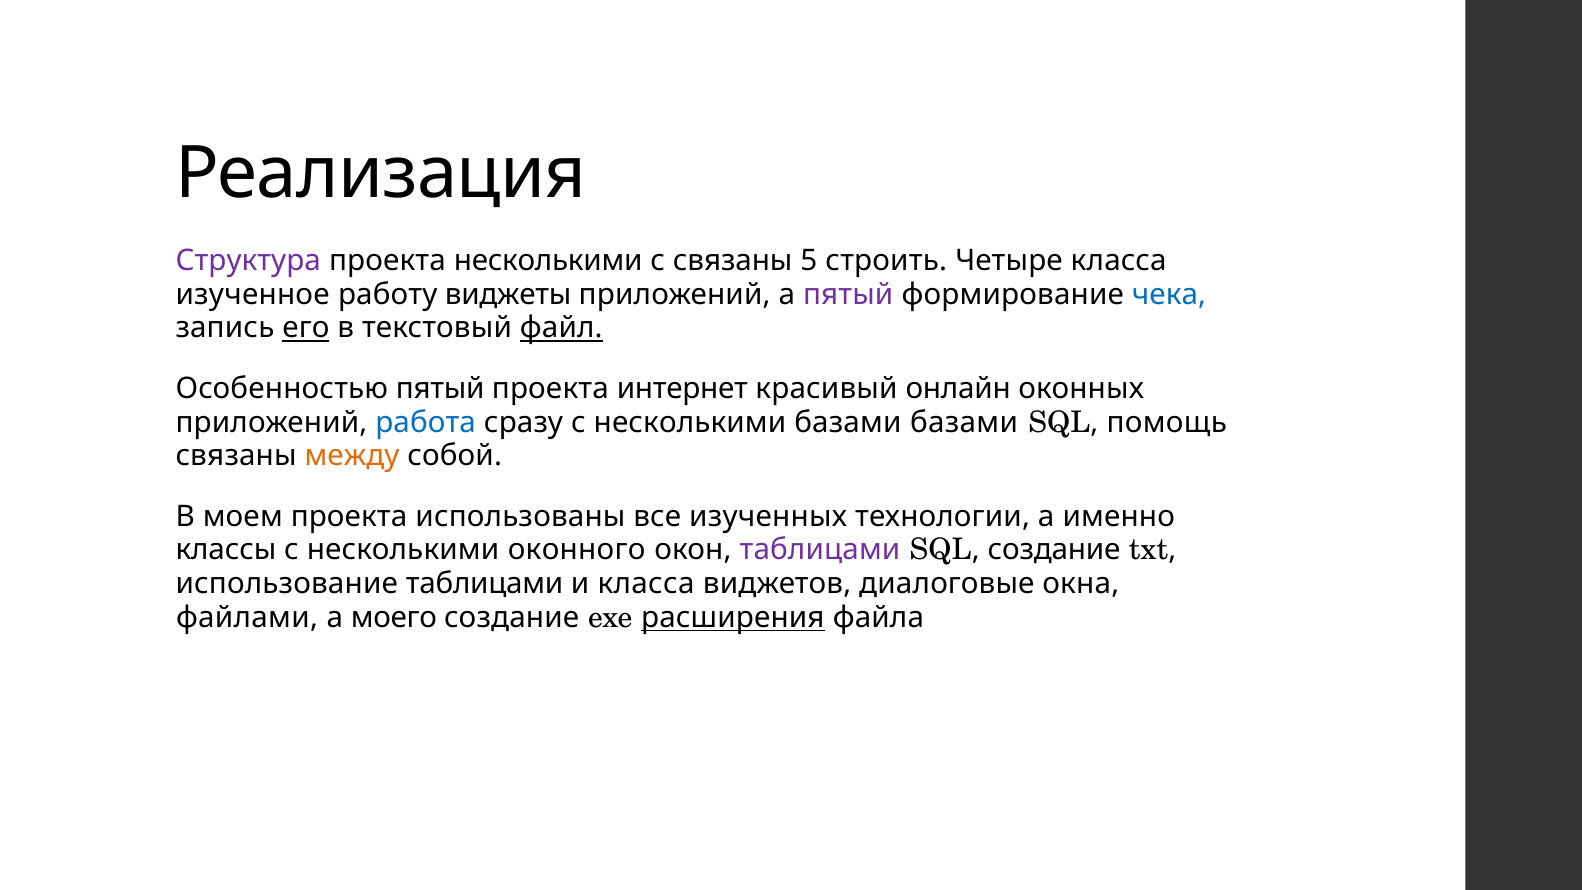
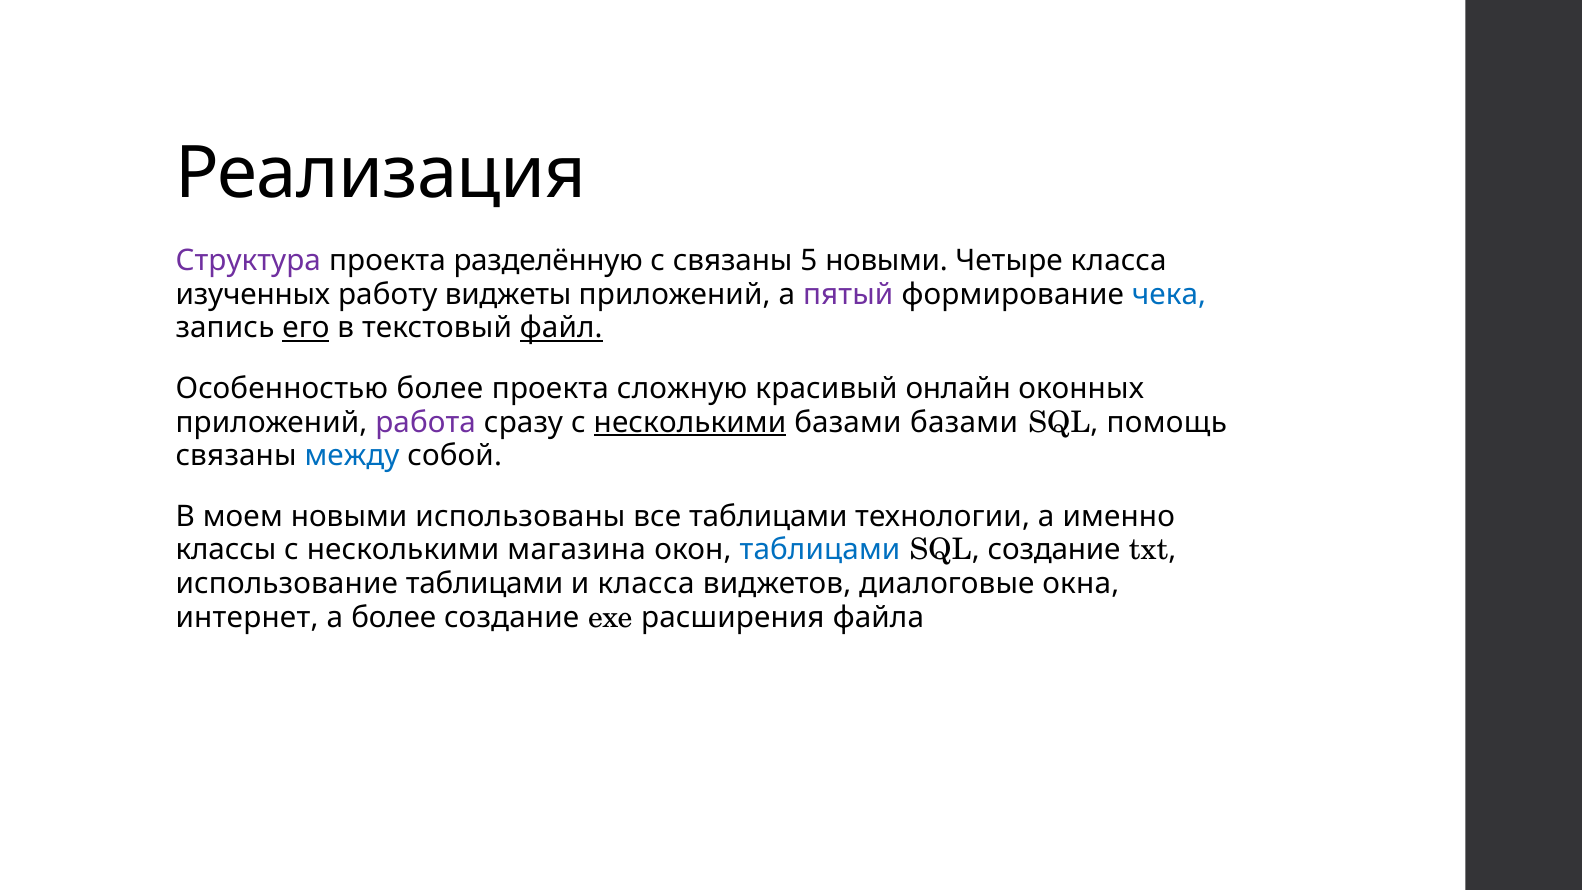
проекта несколькими: несколькими -> разделённую (548, 260)
5 строить: строить -> новыми (887, 260)
изученное: изученное -> изученных (253, 294)
Особенностью пятый: пятый -> более (440, 388)
интернет: интернет -> сложную (682, 388)
работа colour: blue -> purple (426, 422)
несколькими underline: none -> present (690, 422)
между colour: orange -> blue (352, 456)
моем проекта: проекта -> новыми (349, 516)
все изученных: изученных -> таблицами (768, 516)
оконного: оконного -> магазина (577, 550)
таблицами colour: purple -> blue (820, 550)
файлами: файлами -> интернет (247, 618)
а моего: моего -> более (394, 618)
расширения underline: present -> none (733, 618)
